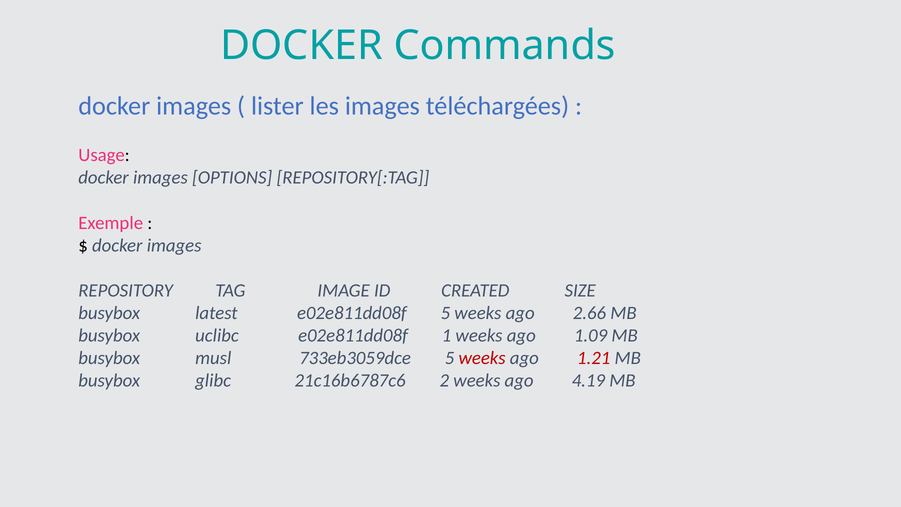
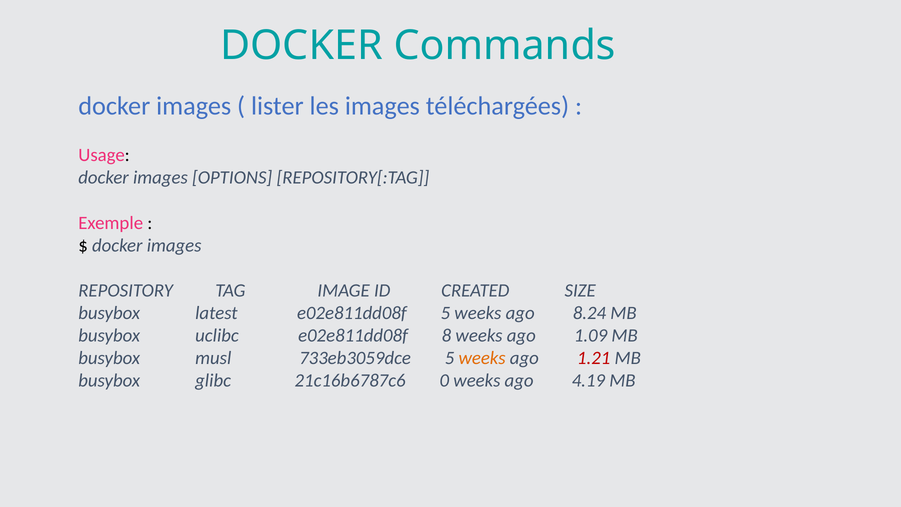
2.66: 2.66 -> 8.24 (589, 313)
1: 1 -> 8 (446, 335)
weeks colour: red -> orange (482, 358)
2: 2 -> 0 (444, 380)
